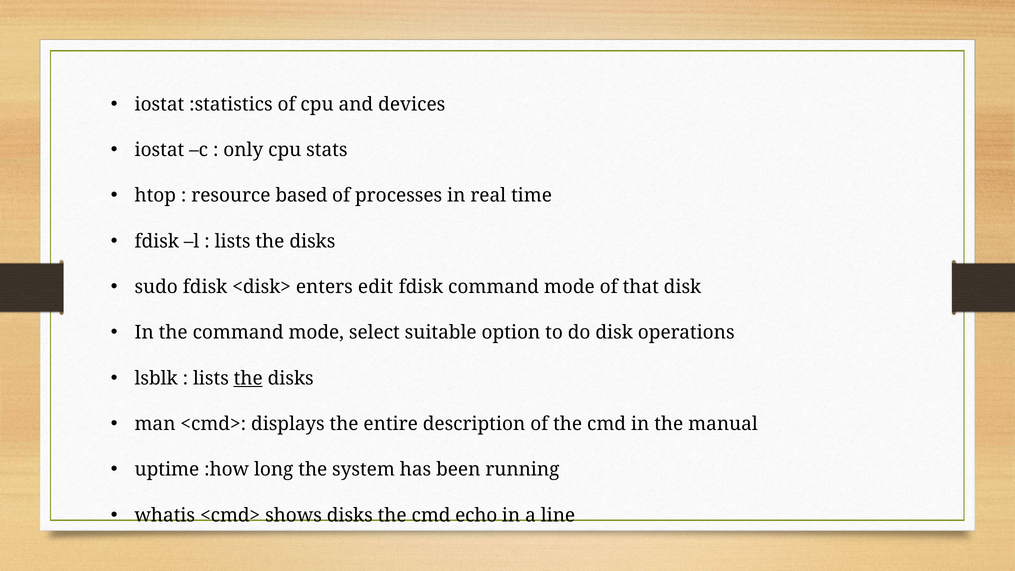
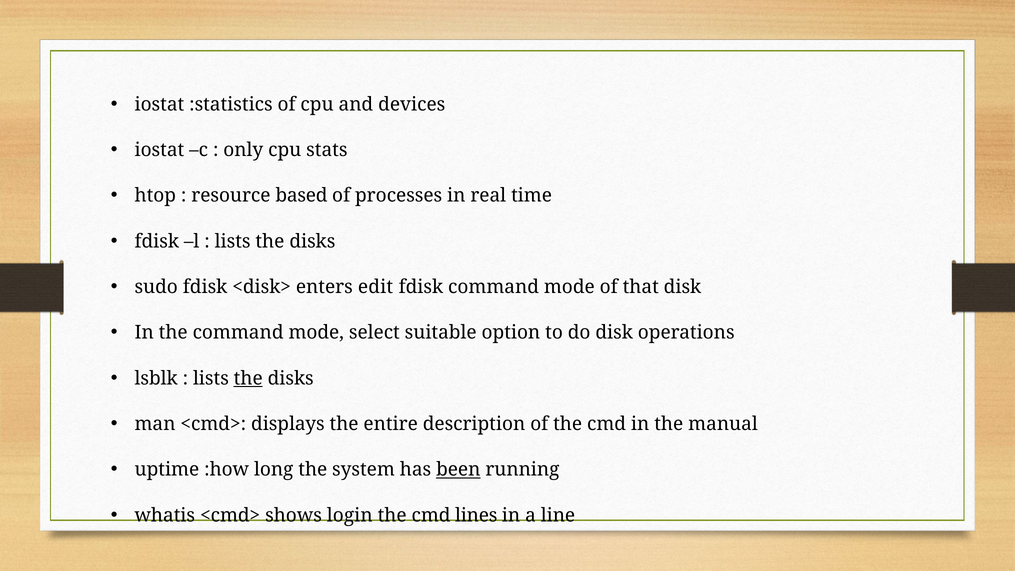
been underline: none -> present (458, 470)
shows disks: disks -> login (350, 515)
echo: echo -> lines (476, 515)
